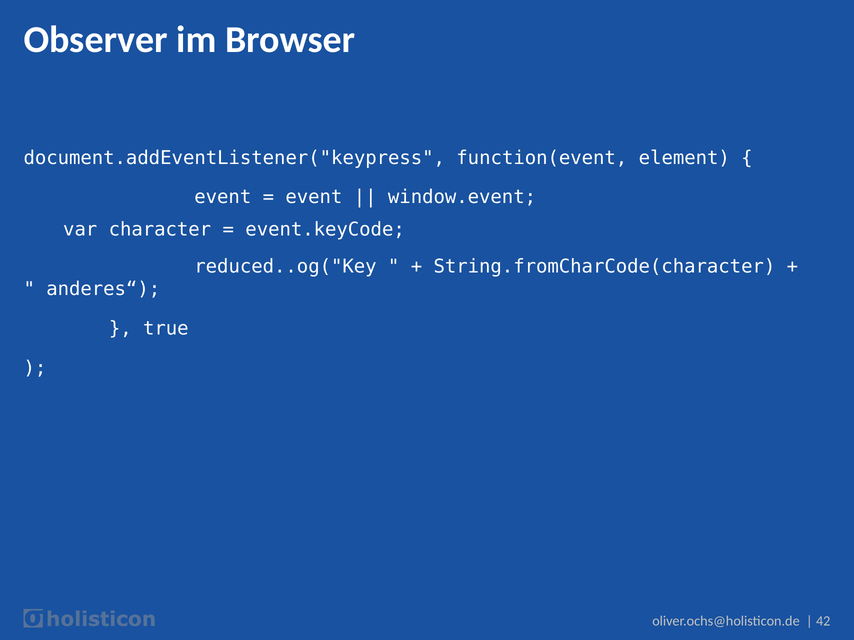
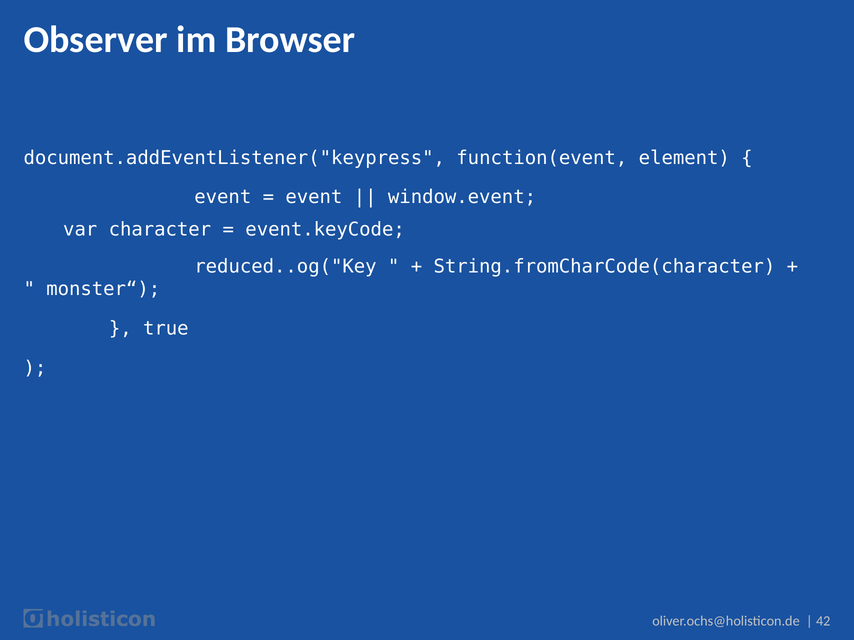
anderes“: anderes“ -> monster“ (103, 289)
